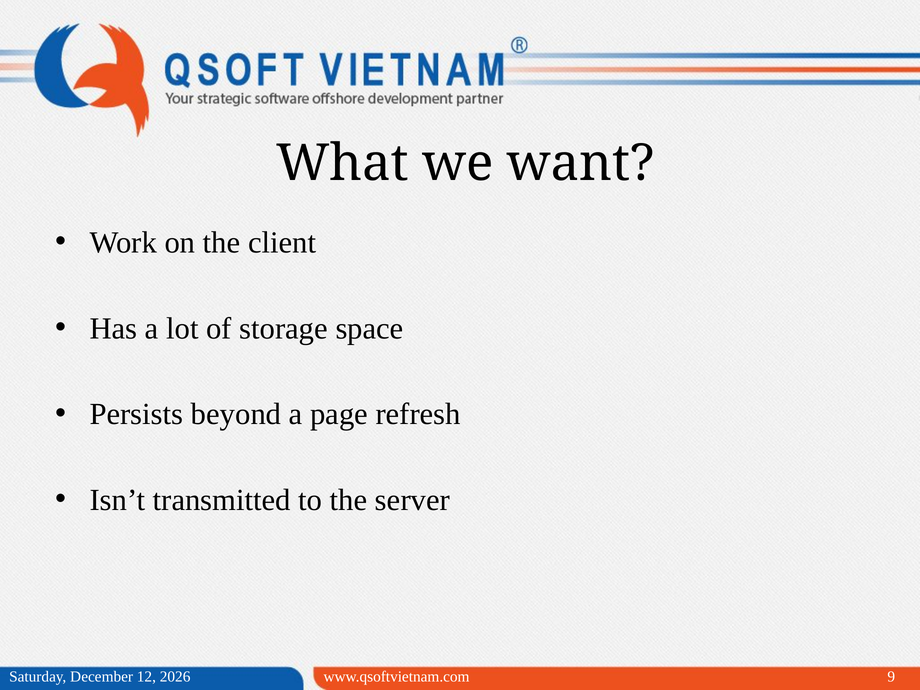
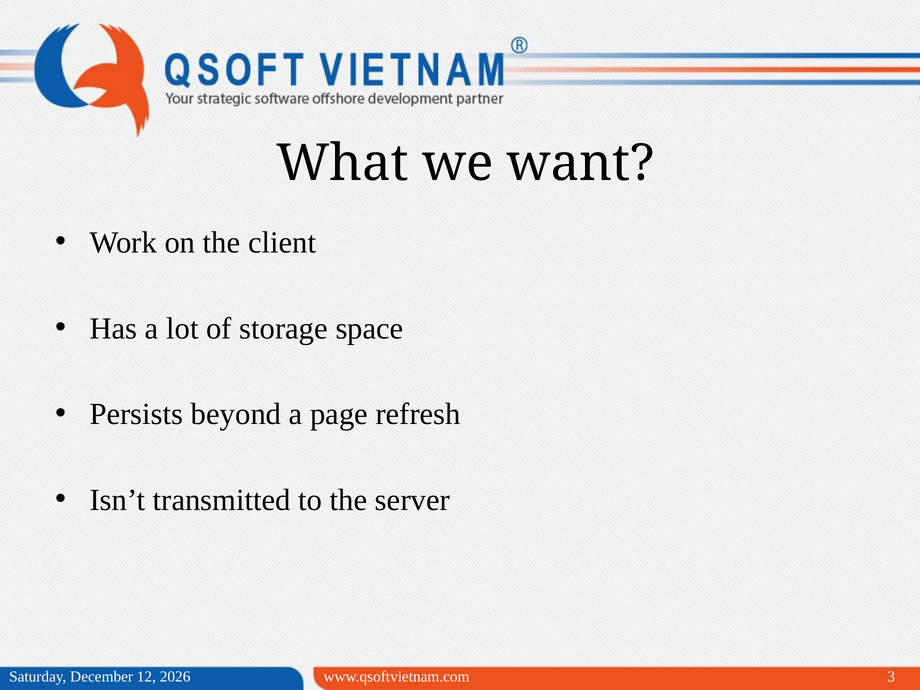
9: 9 -> 3 (891, 677)
